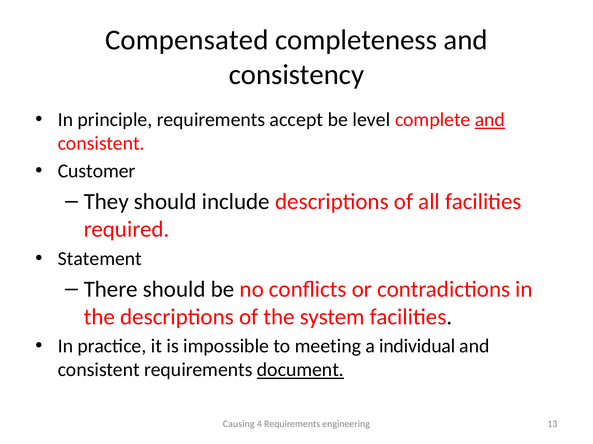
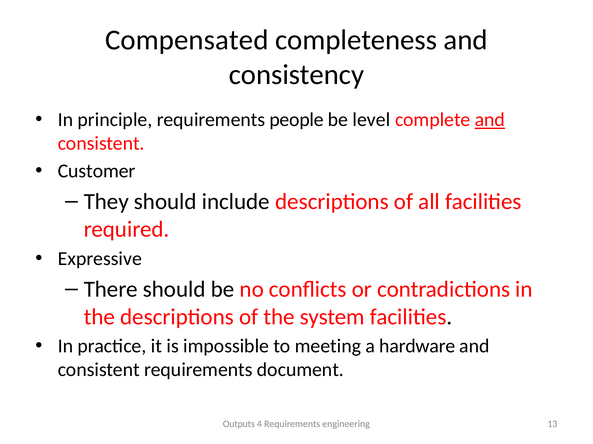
accept: accept -> people (297, 120)
Statement: Statement -> Expressive (100, 259)
individual: individual -> hardware (417, 347)
document underline: present -> none (300, 370)
Causing: Causing -> Outputs (239, 425)
